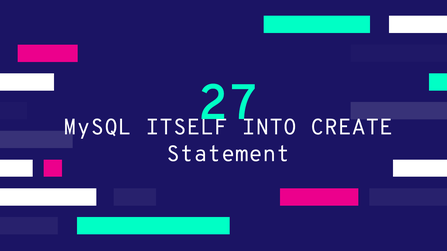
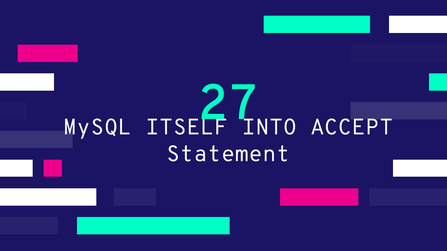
CREATE: CREATE -> ACCEPT (352, 127)
